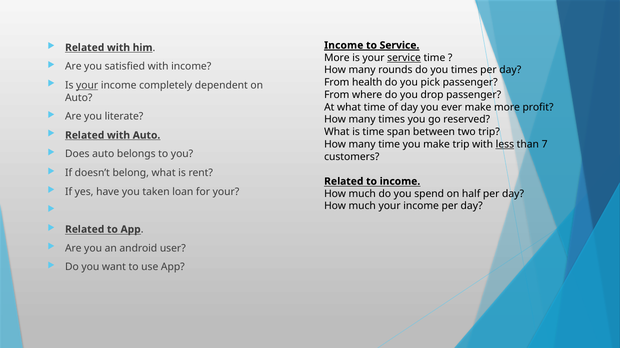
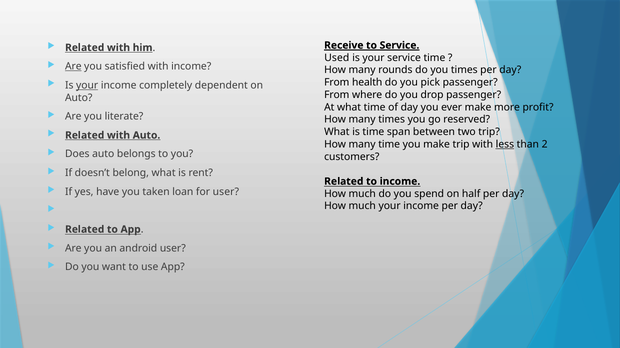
Income: Income -> Receive (344, 45)
More: More -> Used (337, 58)
service underline: present -> none (404, 58)
Are underline: none -> present (73, 67)
7: 7 -> 2 (545, 145)
for your: your -> user (226, 192)
